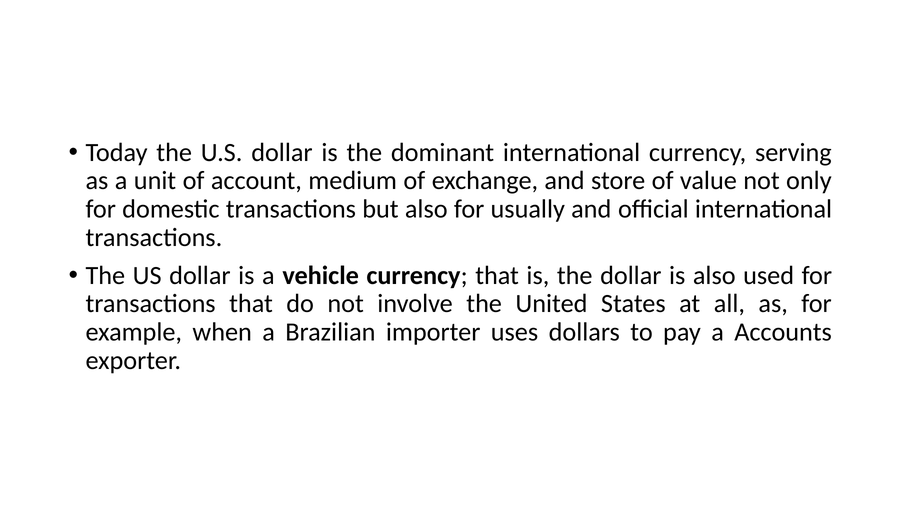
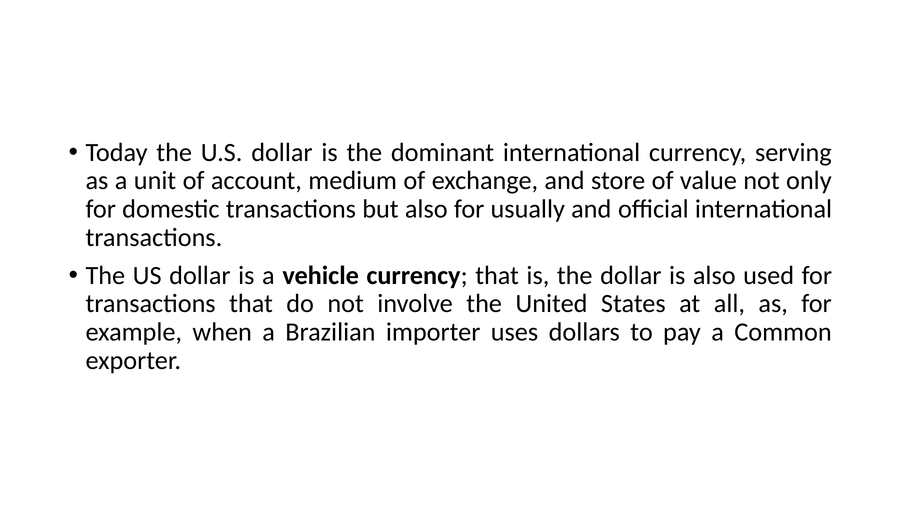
Accounts: Accounts -> Common (783, 332)
